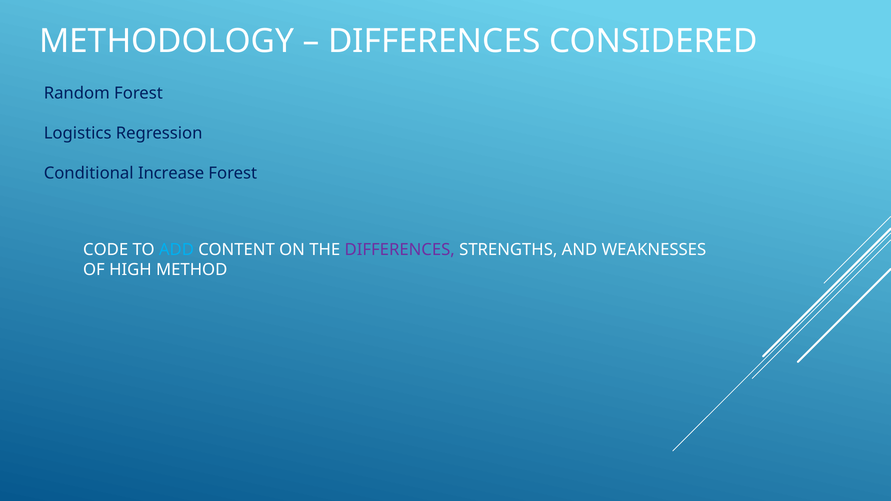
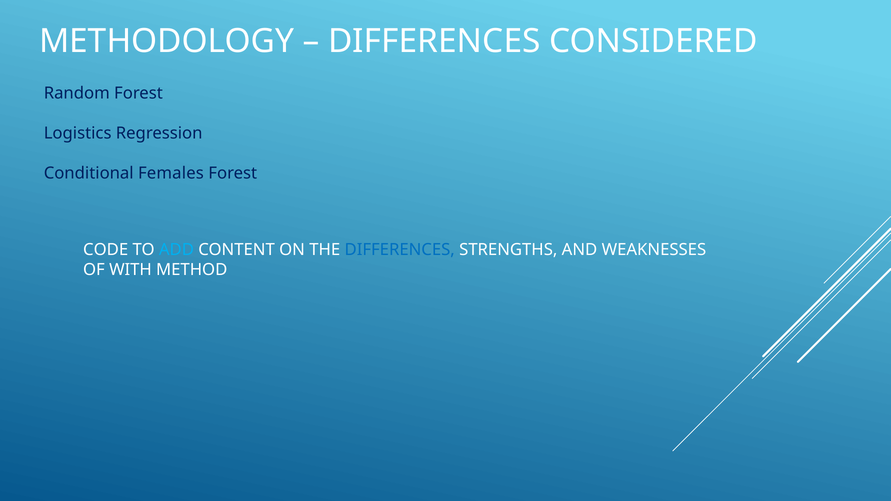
Increase: Increase -> Females (171, 173)
DIFFERENCES colour: purple -> blue (400, 250)
HIGH: HIGH -> WITH (130, 270)
